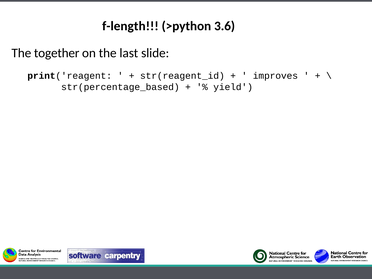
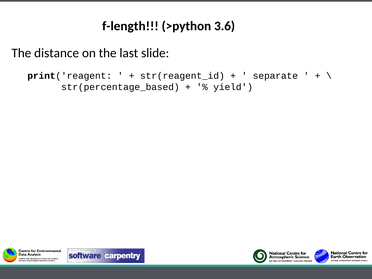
together: together -> distance (57, 53)
improves: improves -> separate (275, 76)
